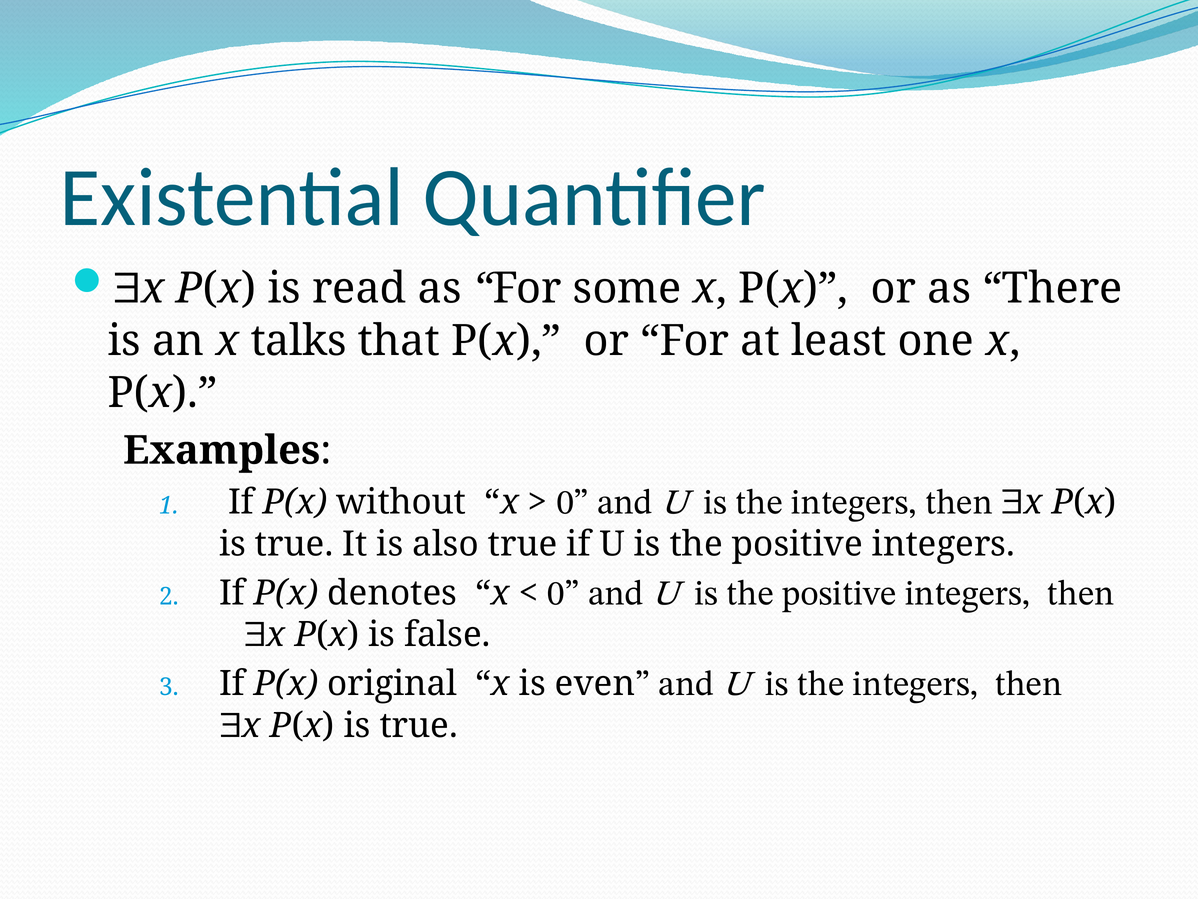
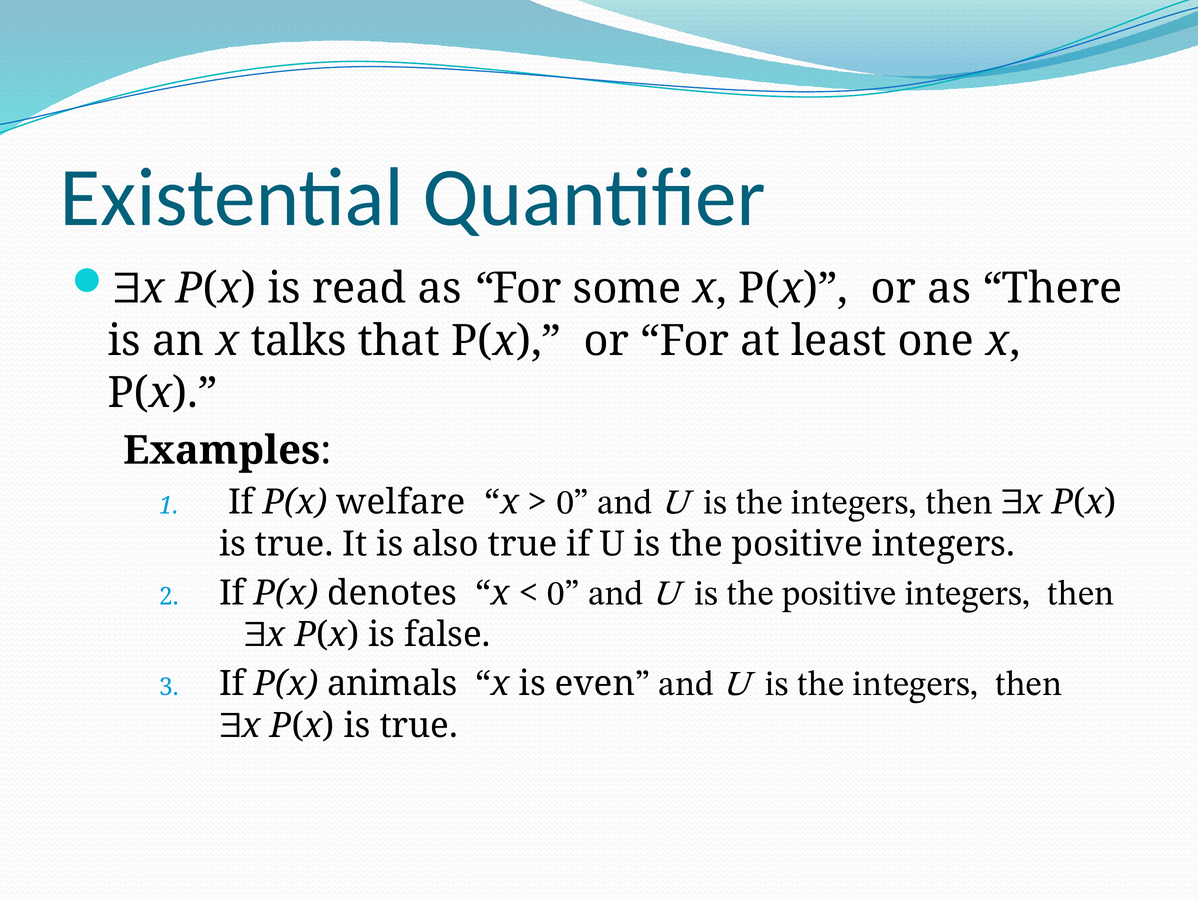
without: without -> welfare (401, 502)
original: original -> animals (392, 683)
